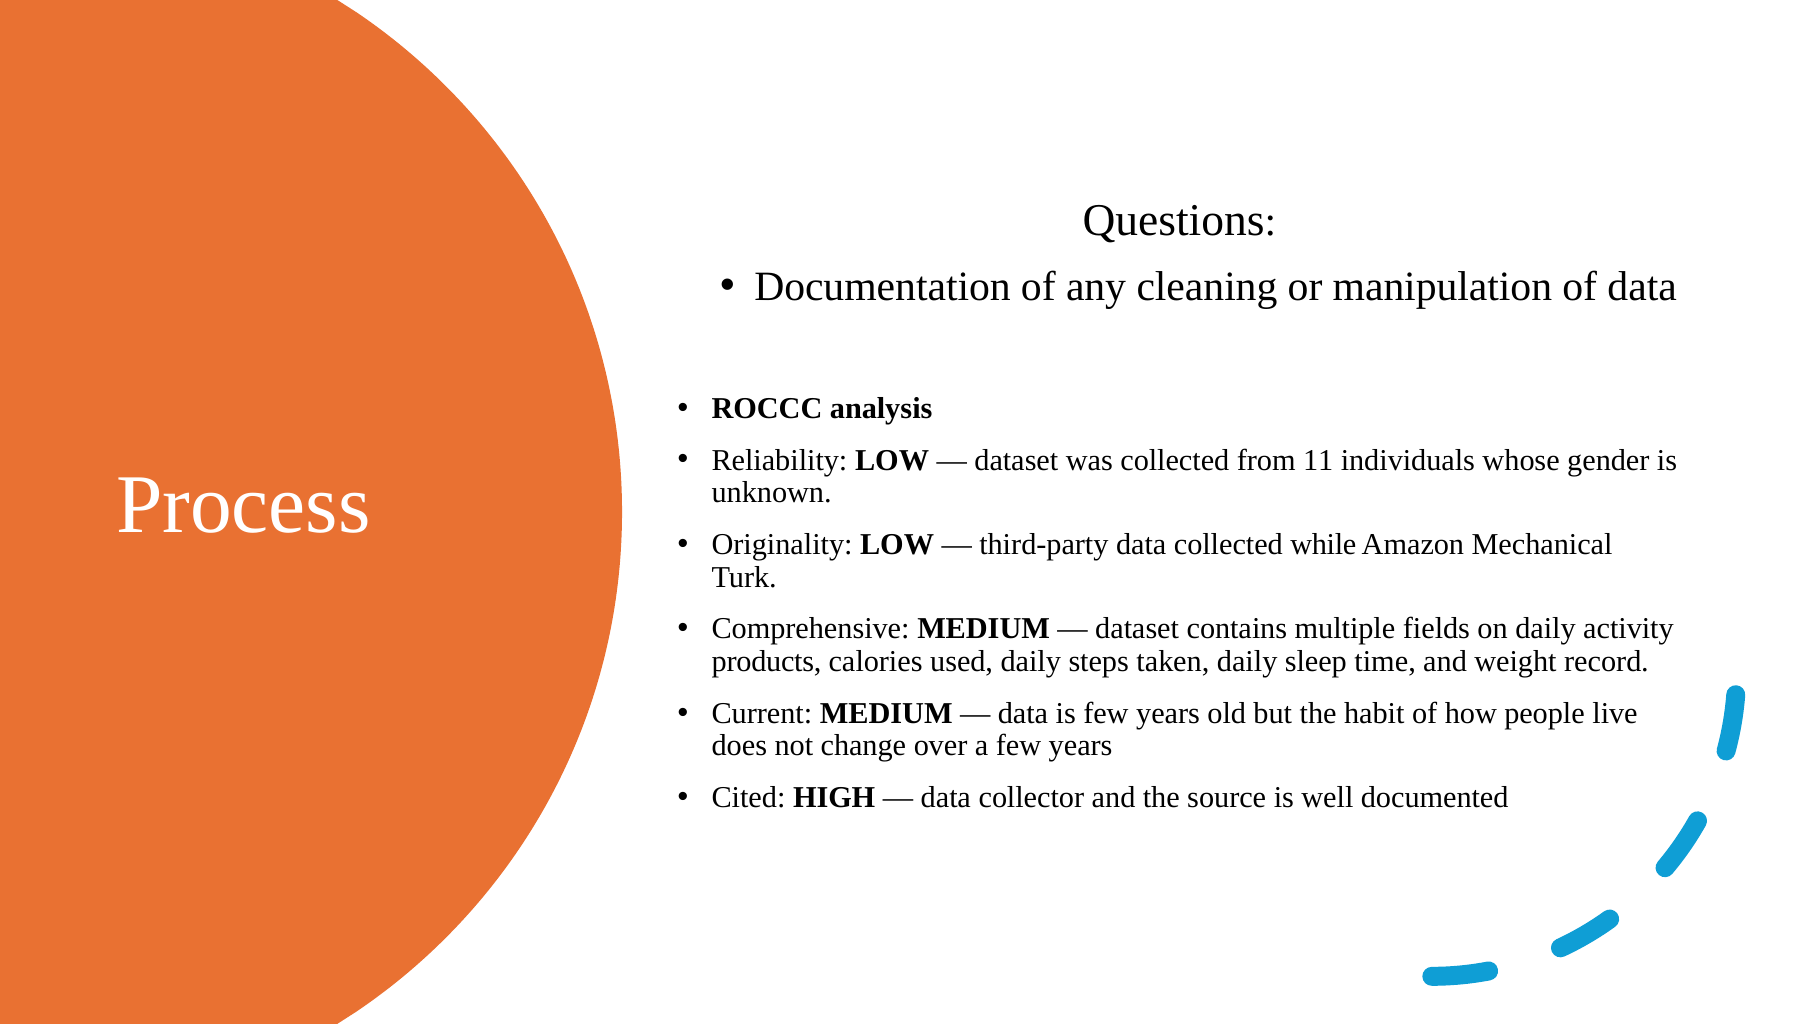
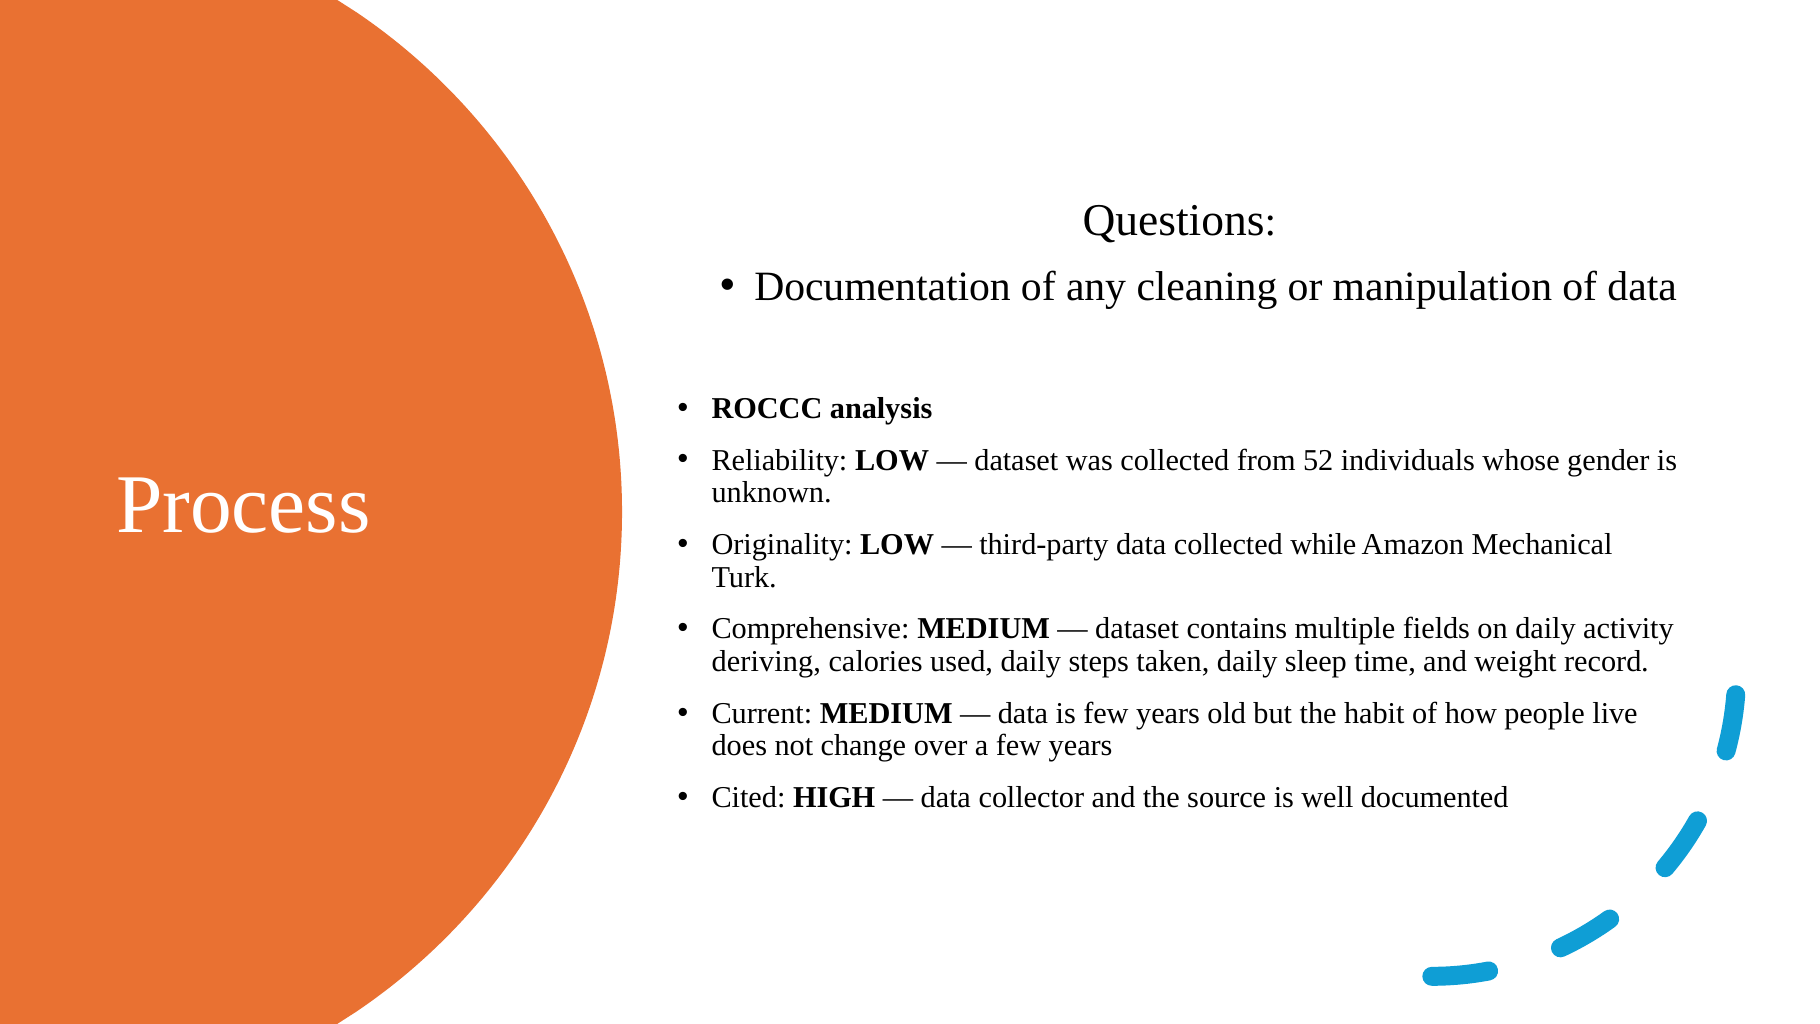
11: 11 -> 52 (1318, 460)
products: products -> deriving (766, 661)
